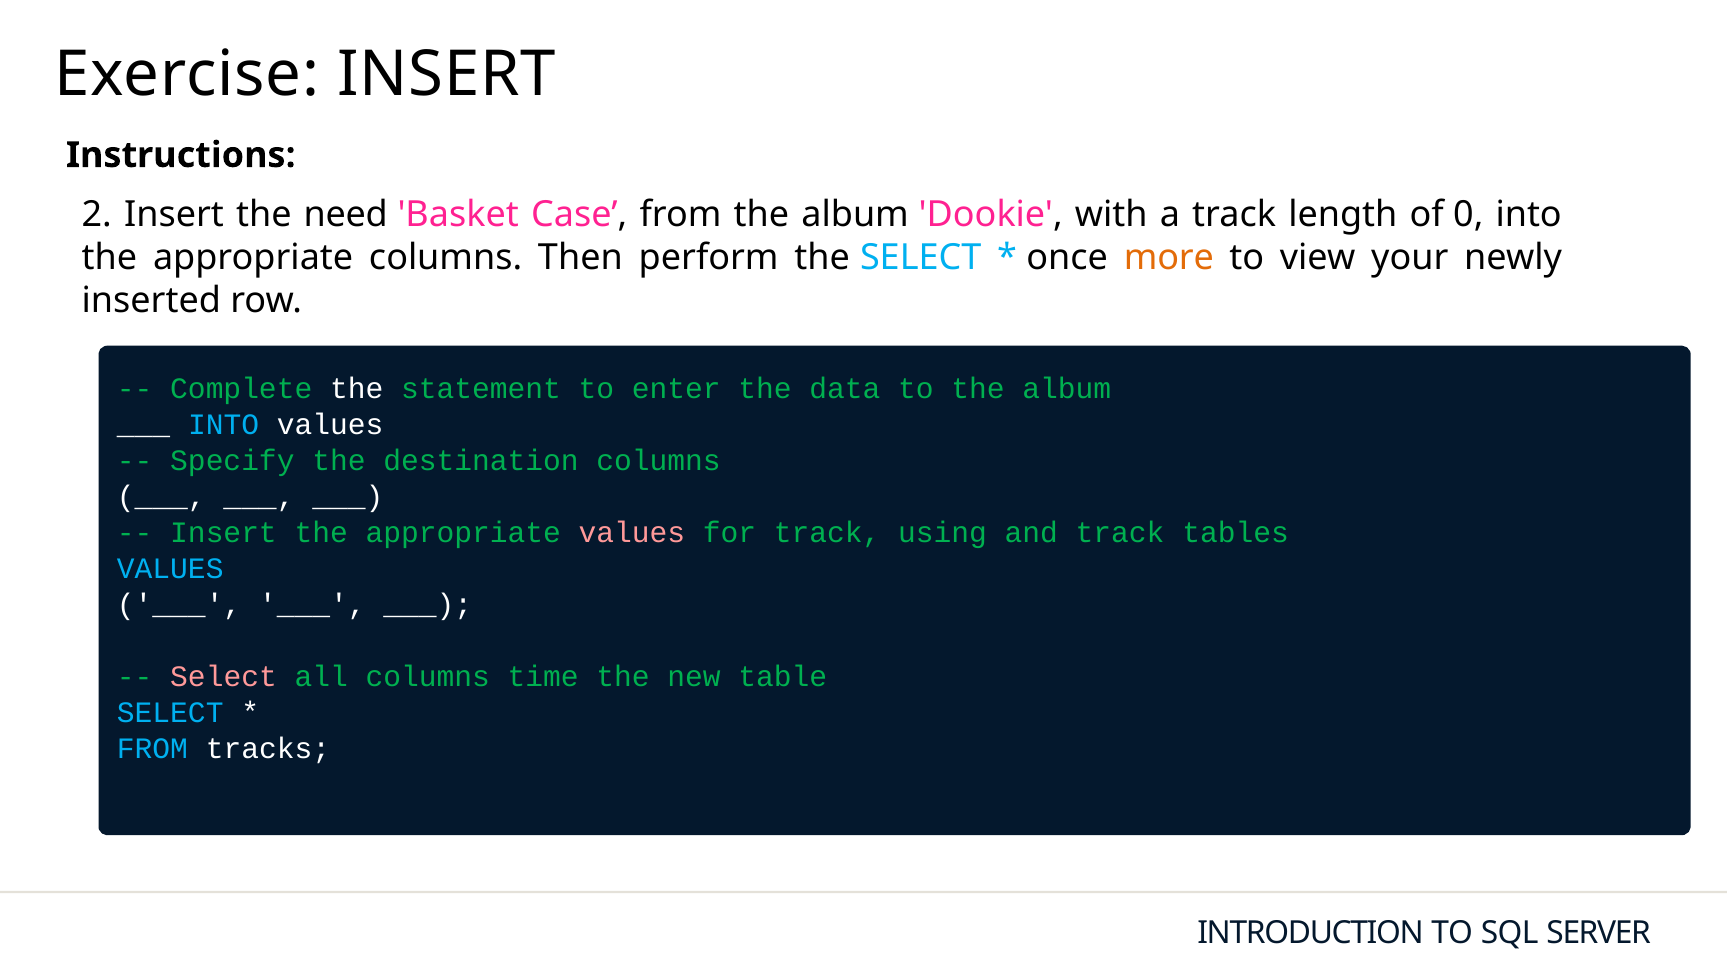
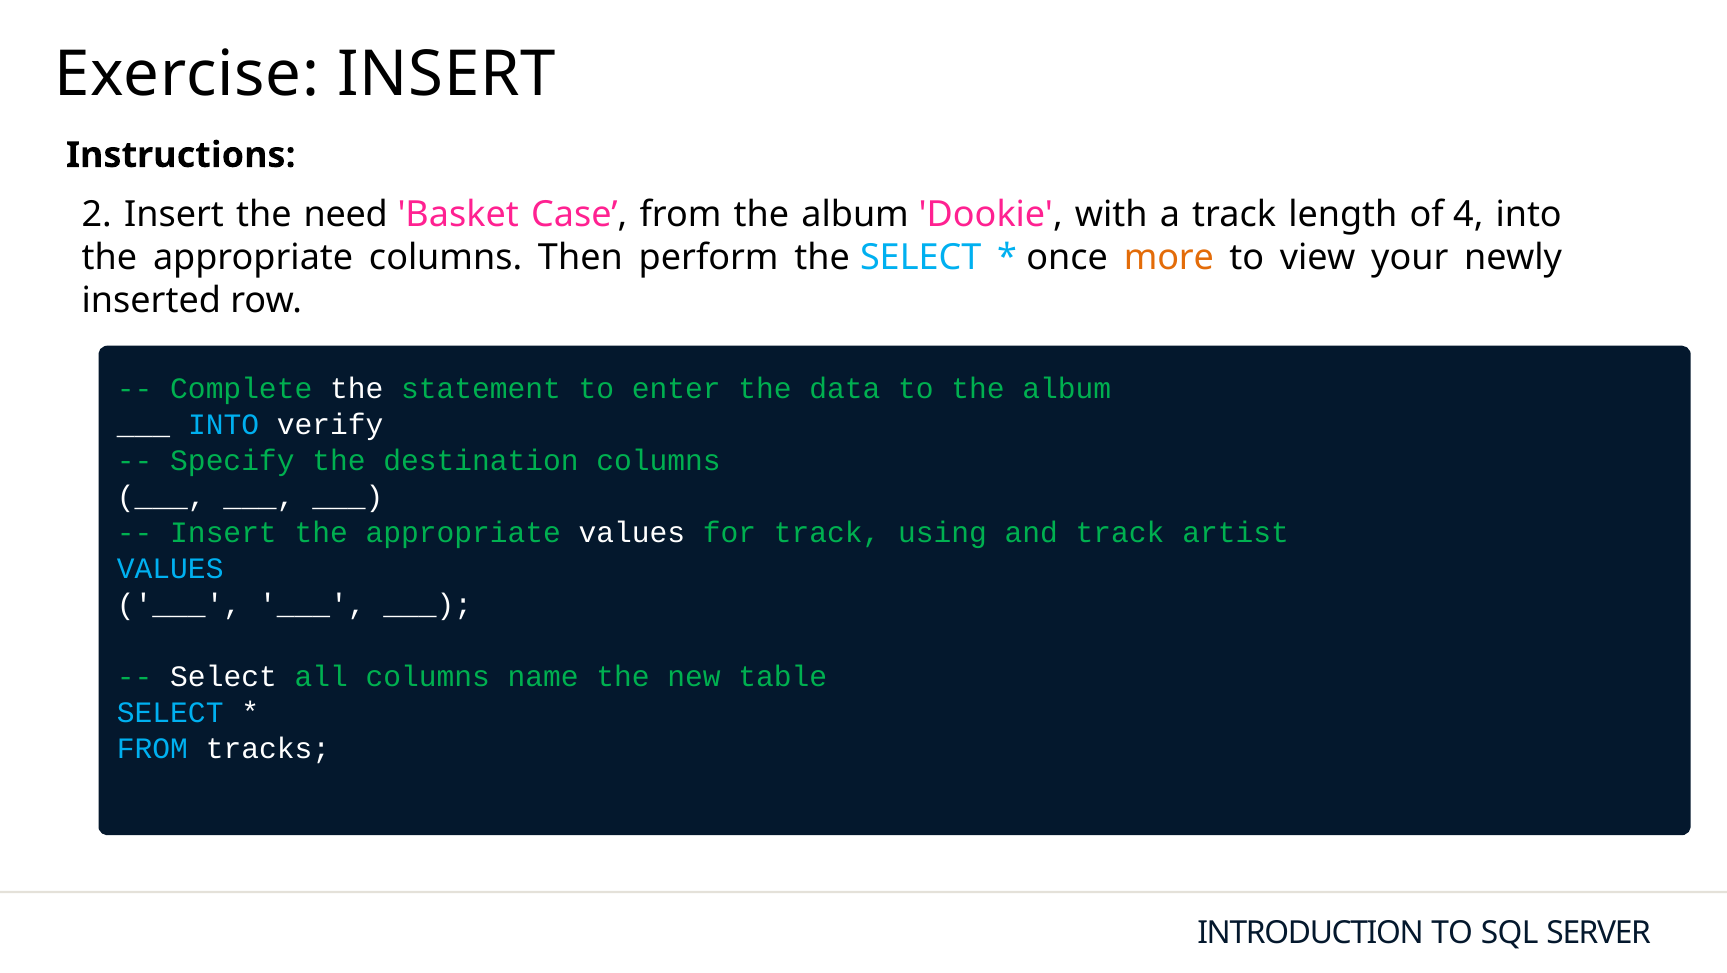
0: 0 -> 4 (1468, 214)
INTO values: values -> verify (330, 424)
values colour: pink -> white (632, 532)
tables: tables -> artist (1236, 532)
Select colour: pink -> white (224, 676)
time: time -> name (543, 676)
